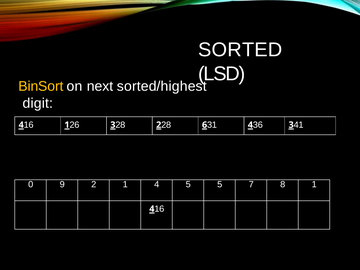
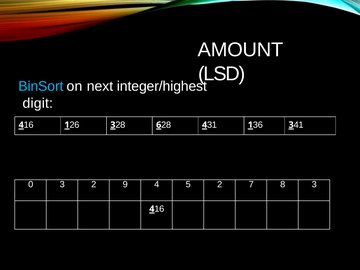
SORTED: SORTED -> AMOUNT (240, 50)
BinSort colour: yellow -> light blue (41, 86)
sorted/highest: sorted/highest -> integer/highest (162, 86)
2: 2 -> 6 (159, 125)
6: 6 -> 4 (205, 125)
4: 4 -> 1 (250, 125)
0 9: 9 -> 3 (62, 184)
2 1: 1 -> 9 (125, 184)
5 5: 5 -> 2 (220, 184)
8 1: 1 -> 3 (314, 184)
